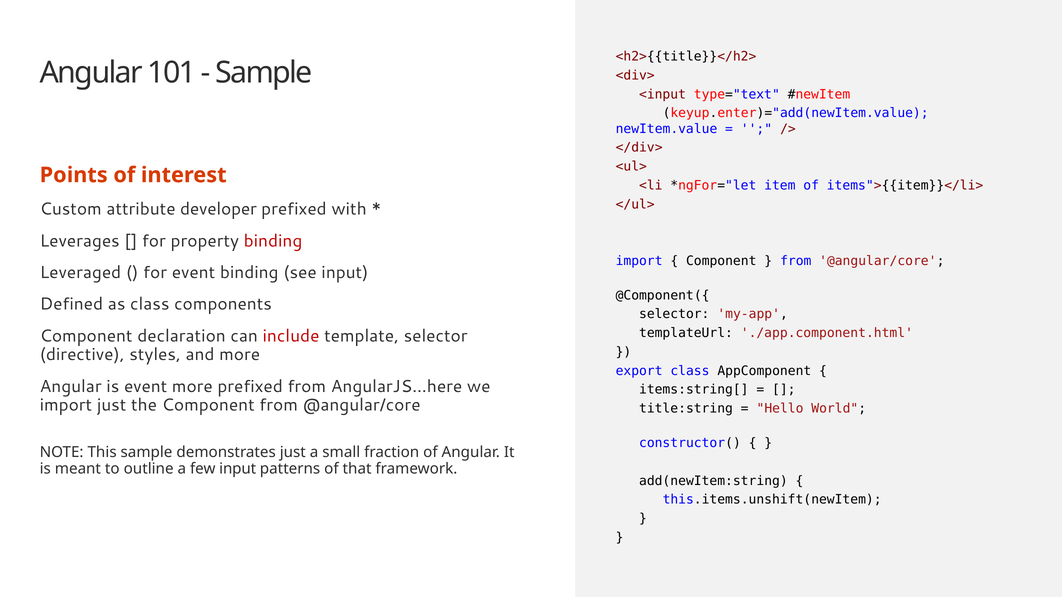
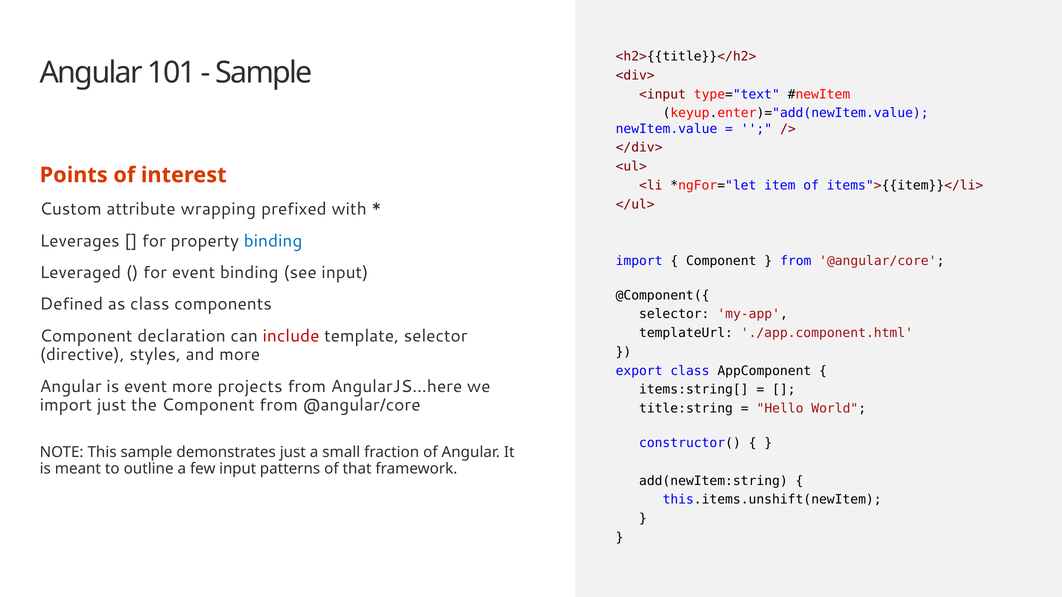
developer: developer -> wrapping (218, 209)
binding colour: red -> blue (273, 241)
more prefixed: prefixed -> projects (250, 387)
